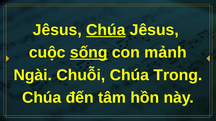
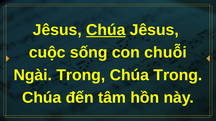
sống underline: present -> none (89, 53)
mảnh: mảnh -> chuỗi (166, 53)
Ngài Chuỗi: Chuỗi -> Trong (81, 75)
